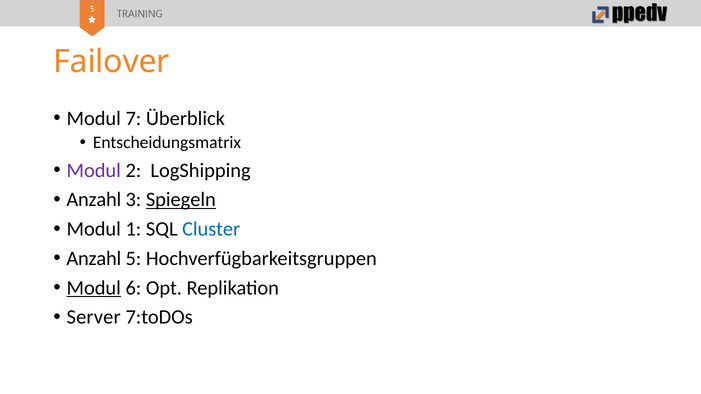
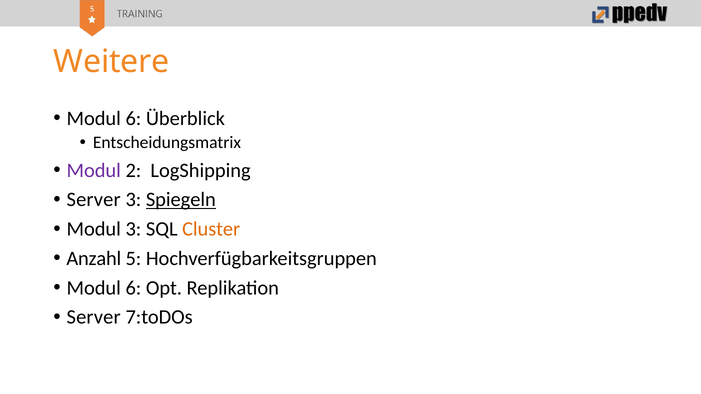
Failover: Failover -> Weitere (112, 62)
7: 7 -> 6 (133, 119)
Anzahl: Anzahl -> Server (94, 200)
Modul 1: 1 -> 3 (133, 229)
Cluster colour: blue -> orange (211, 229)
Modul underline: present -> none (94, 288)
